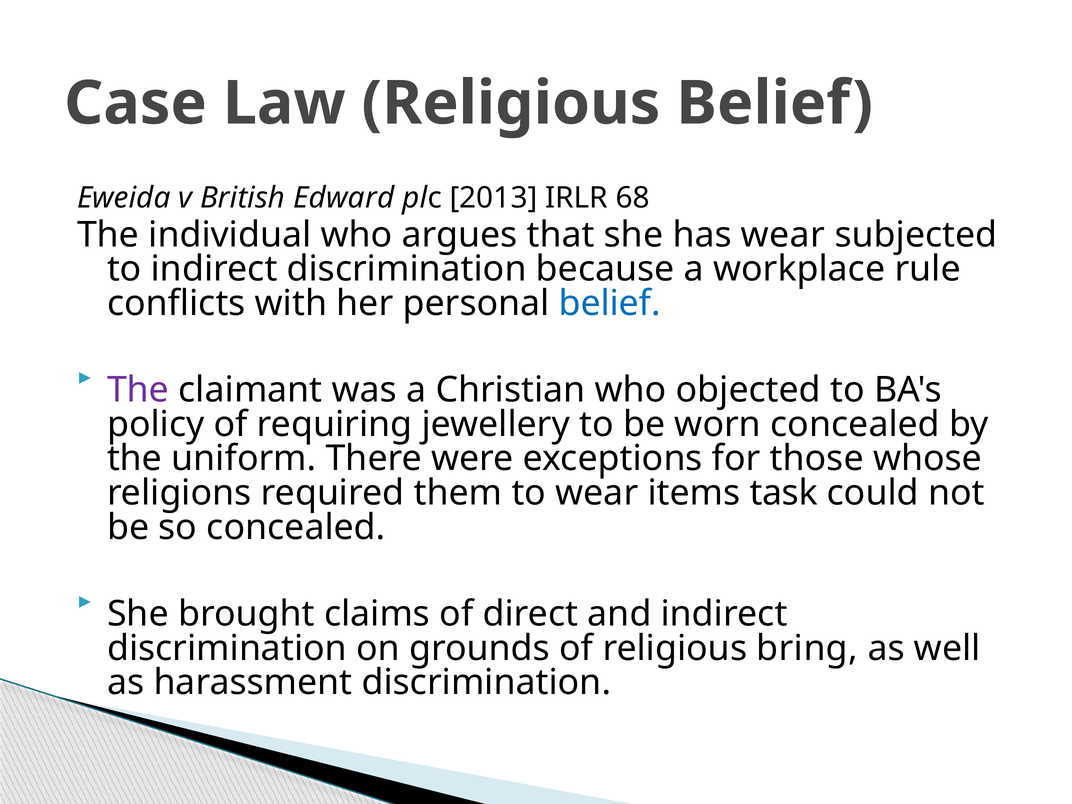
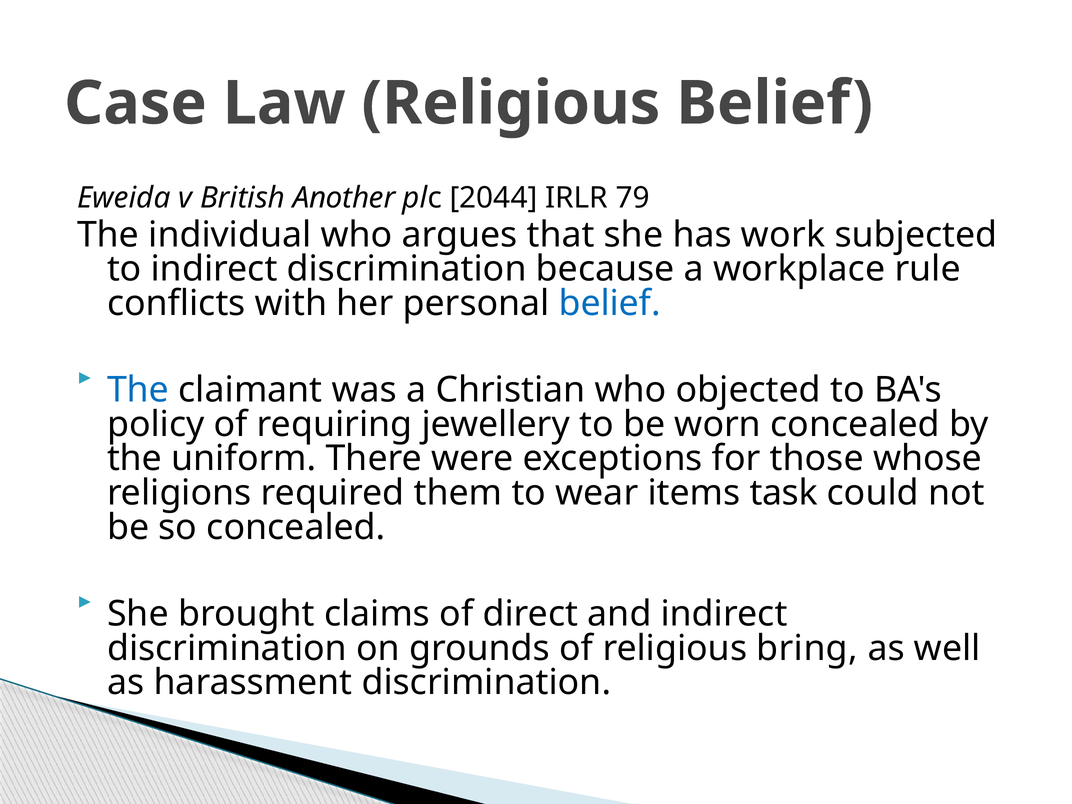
Edward: Edward -> Another (344, 198)
2013: 2013 -> 2044 (493, 198)
68: 68 -> 79 (633, 198)
has wear: wear -> work (783, 235)
The colour: purple -> blue (138, 390)
